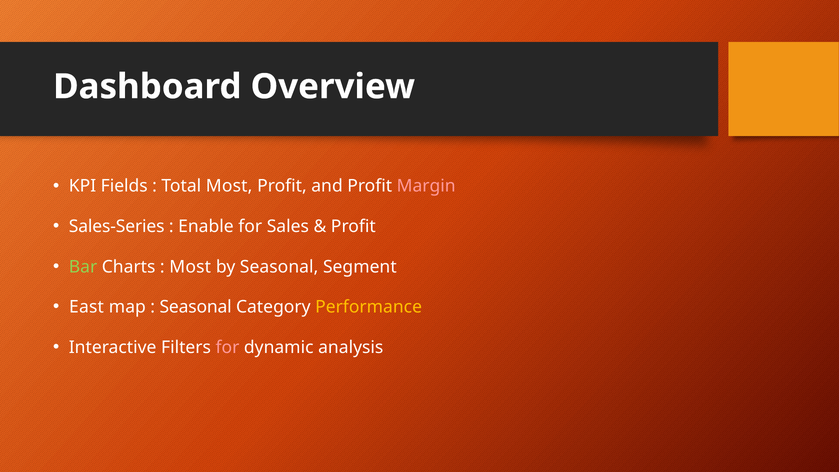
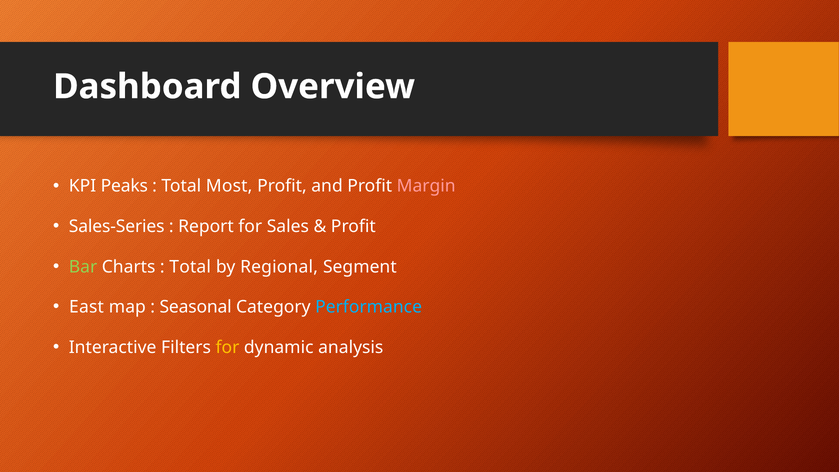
Fields: Fields -> Peaks (124, 186)
Enable: Enable -> Report (206, 226)
Most: Most -> Total (190, 267)
by Seasonal: Seasonal -> Regional (279, 267)
Performance colour: yellow -> light blue (369, 307)
for colour: pink -> yellow (227, 347)
